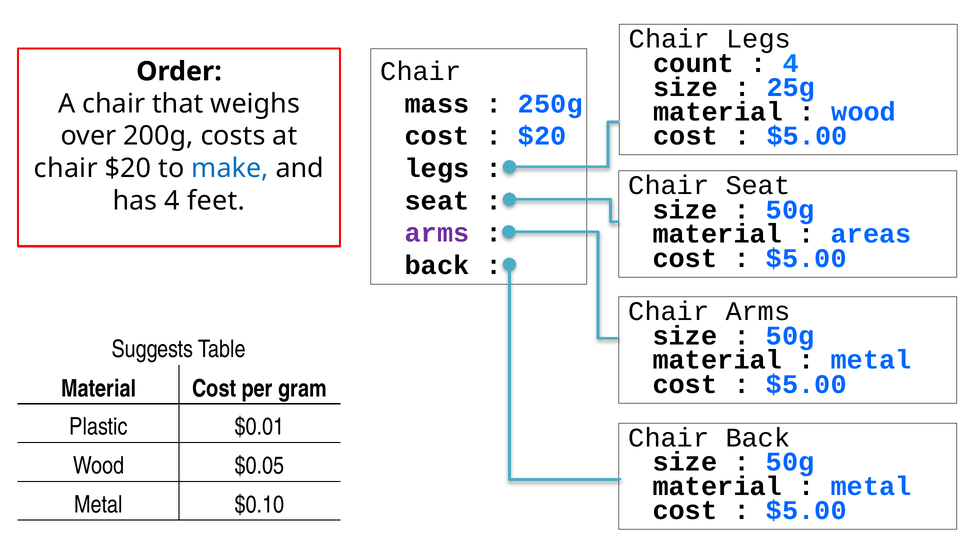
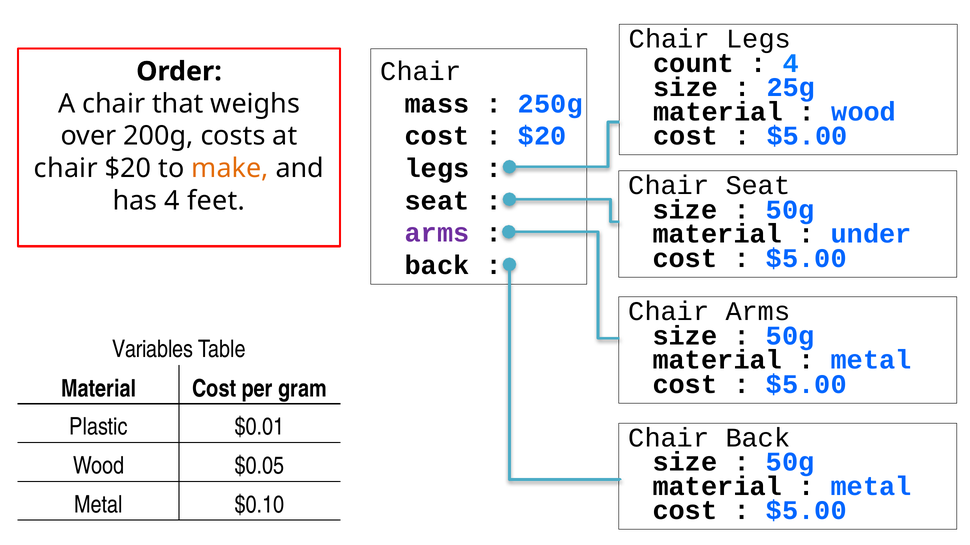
make colour: blue -> orange (230, 169)
areas: areas -> under (871, 234)
Suggests: Suggests -> Variables (152, 350)
